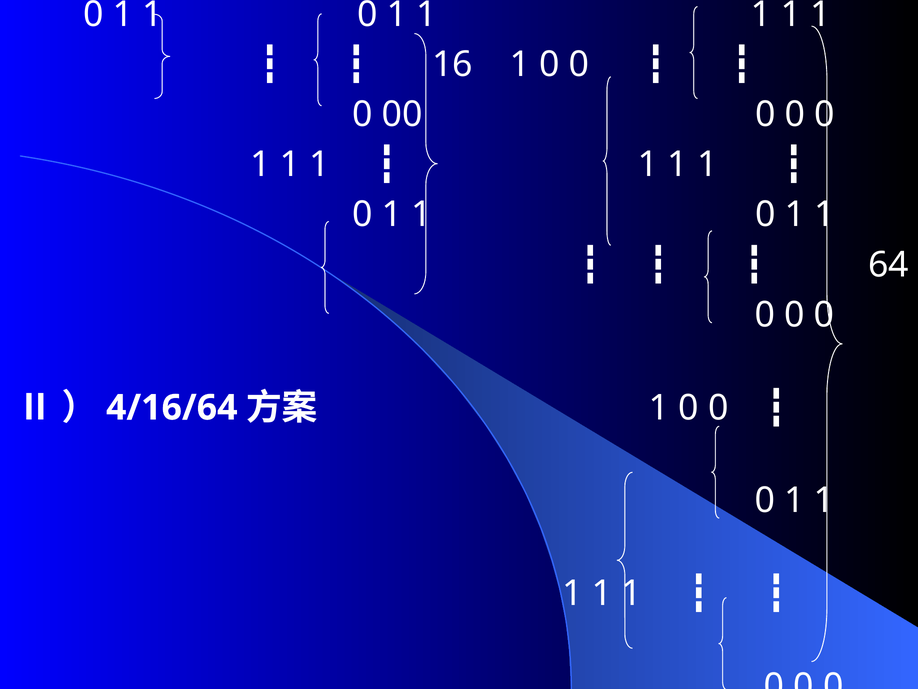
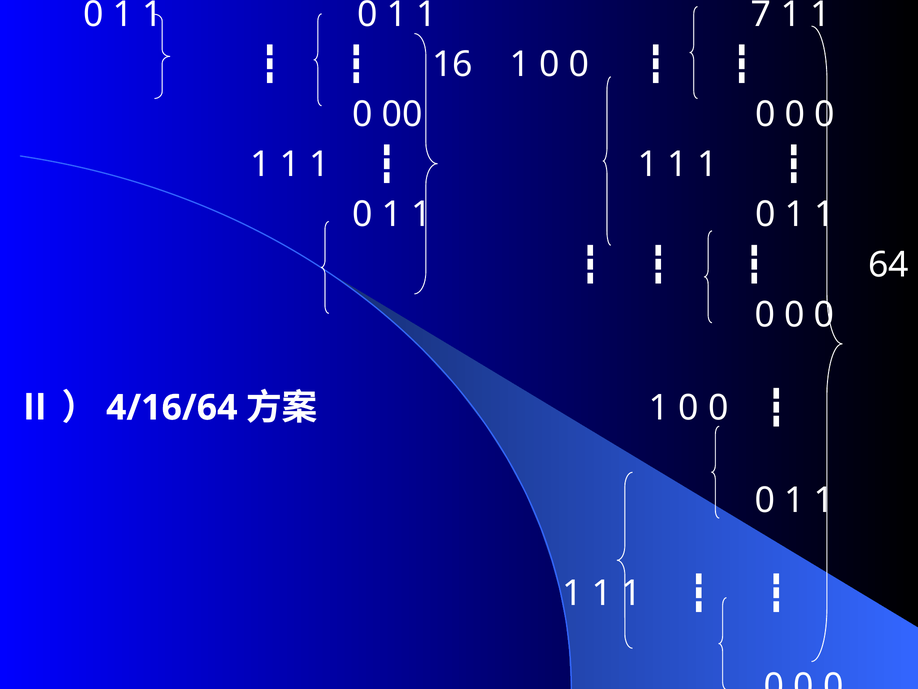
1: 1 -> 7 (761, 14)
